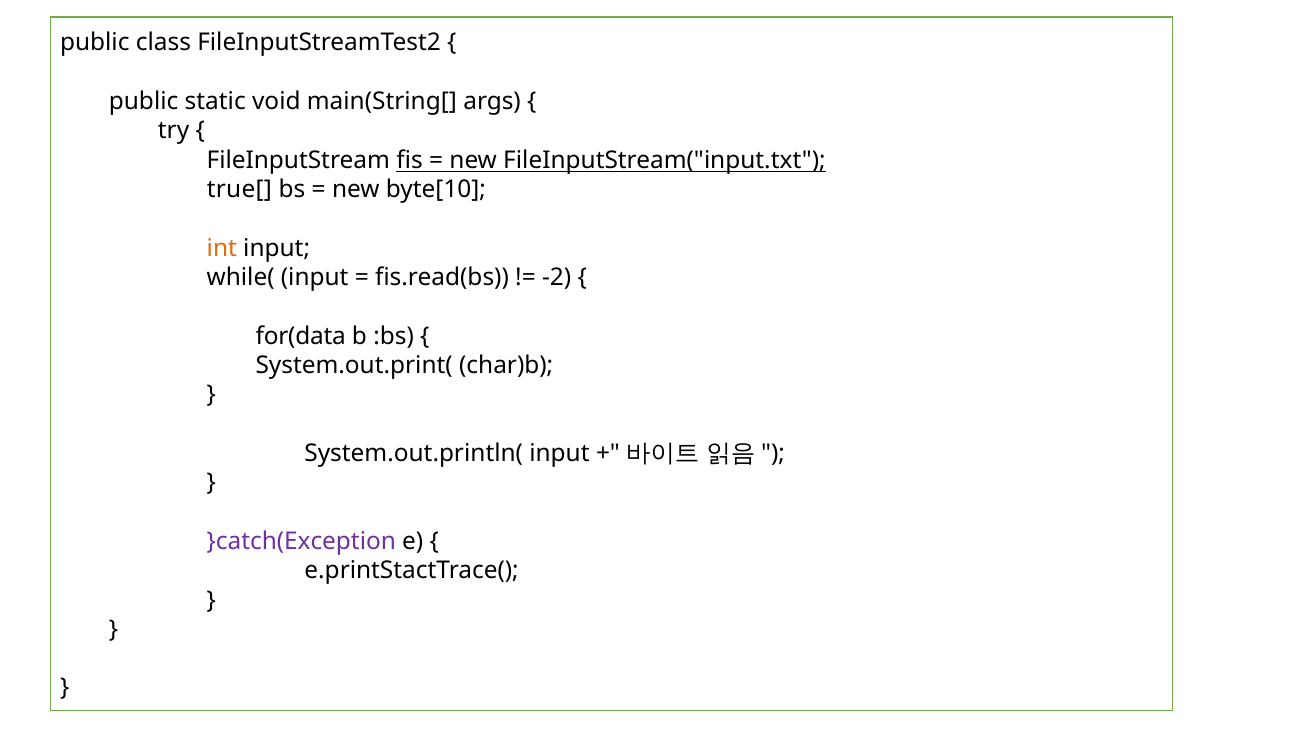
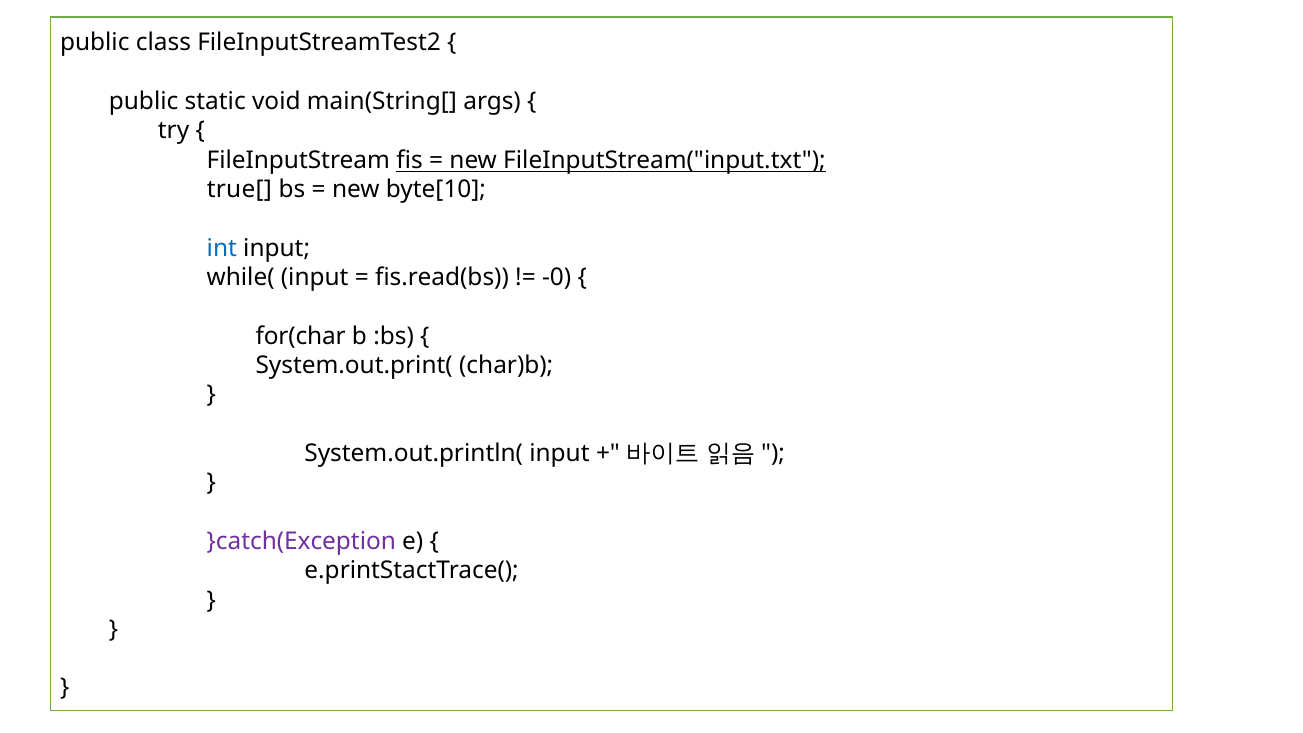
int colour: orange -> blue (222, 248)
-2: -2 -> -0 (557, 277)
for(data: for(data -> for(char (301, 336)
